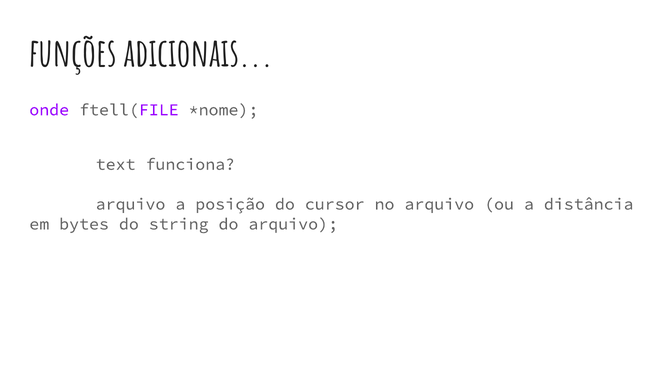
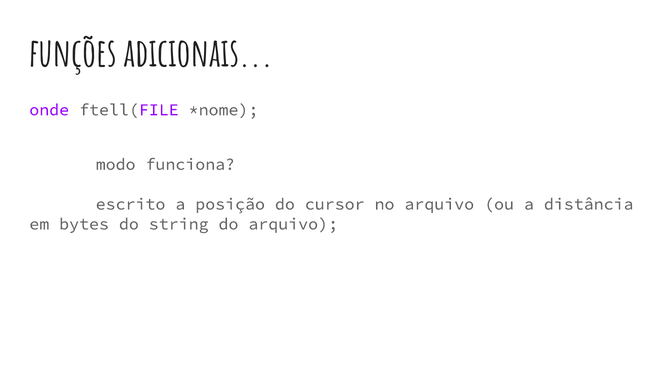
text: text -> modo (116, 165)
arquivo: arquivo -> escrito (131, 204)
